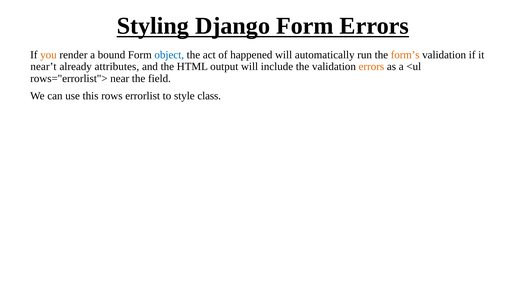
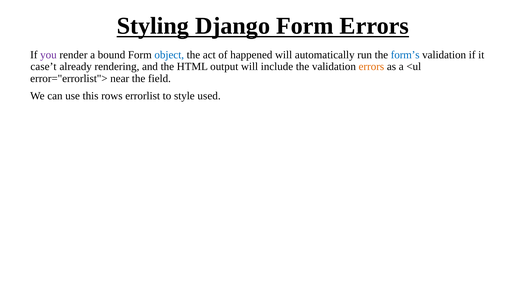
you colour: orange -> purple (48, 55)
form’s colour: orange -> blue (405, 55)
near’t: near’t -> case’t (43, 67)
attributes: attributes -> rendering (117, 67)
rows="errorlist">: rows="errorlist"> -> error="errorlist"> (69, 78)
class: class -> used (209, 96)
